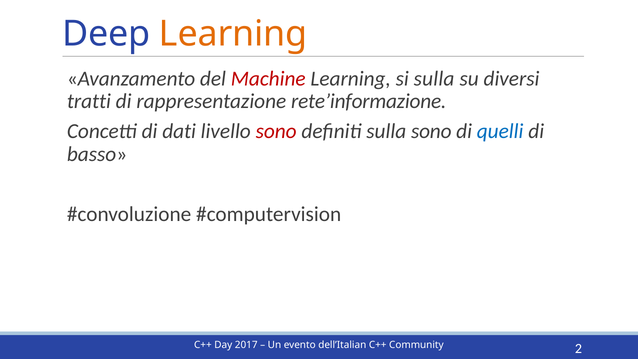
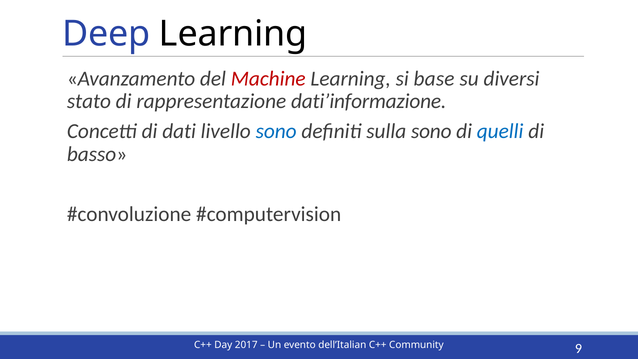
Learning colour: orange -> black (233, 34)
si sulla: sulla -> base (434, 78)
tratti: tratti -> stato (89, 101)
rete’informazione: rete’informazione -> dati’informazione (369, 101)
sono colour: red -> blue (276, 131)
2: 2 -> 9 (578, 348)
